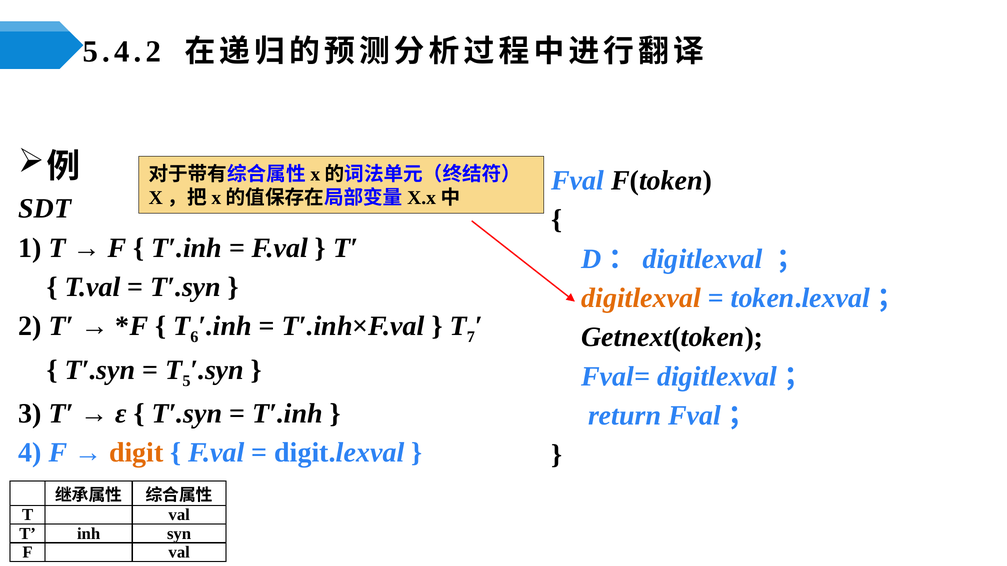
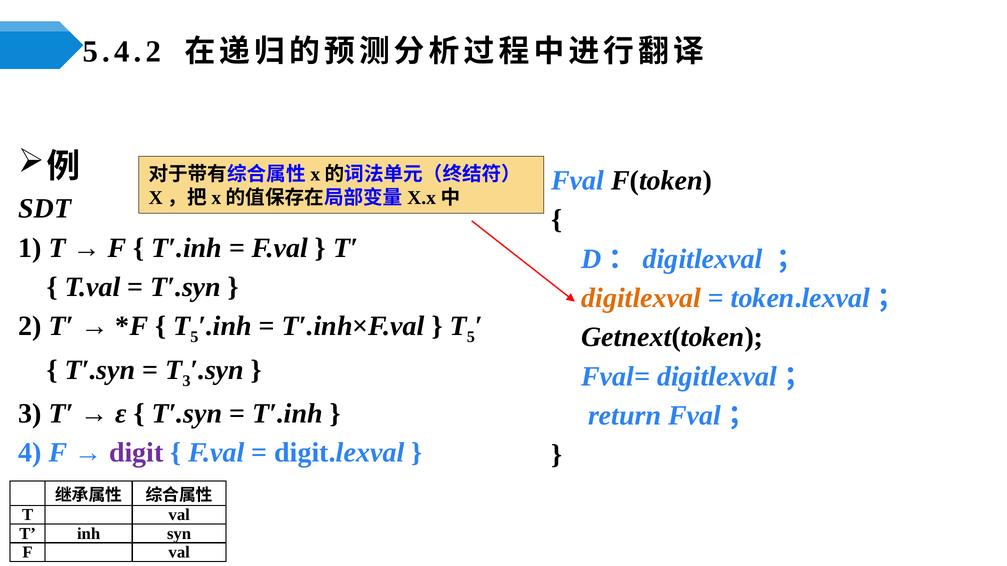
6: 6 -> 5 (194, 337)
7: 7 -> 5 (471, 337)
T 5: 5 -> 3 (186, 381)
digit colour: orange -> purple (136, 453)
